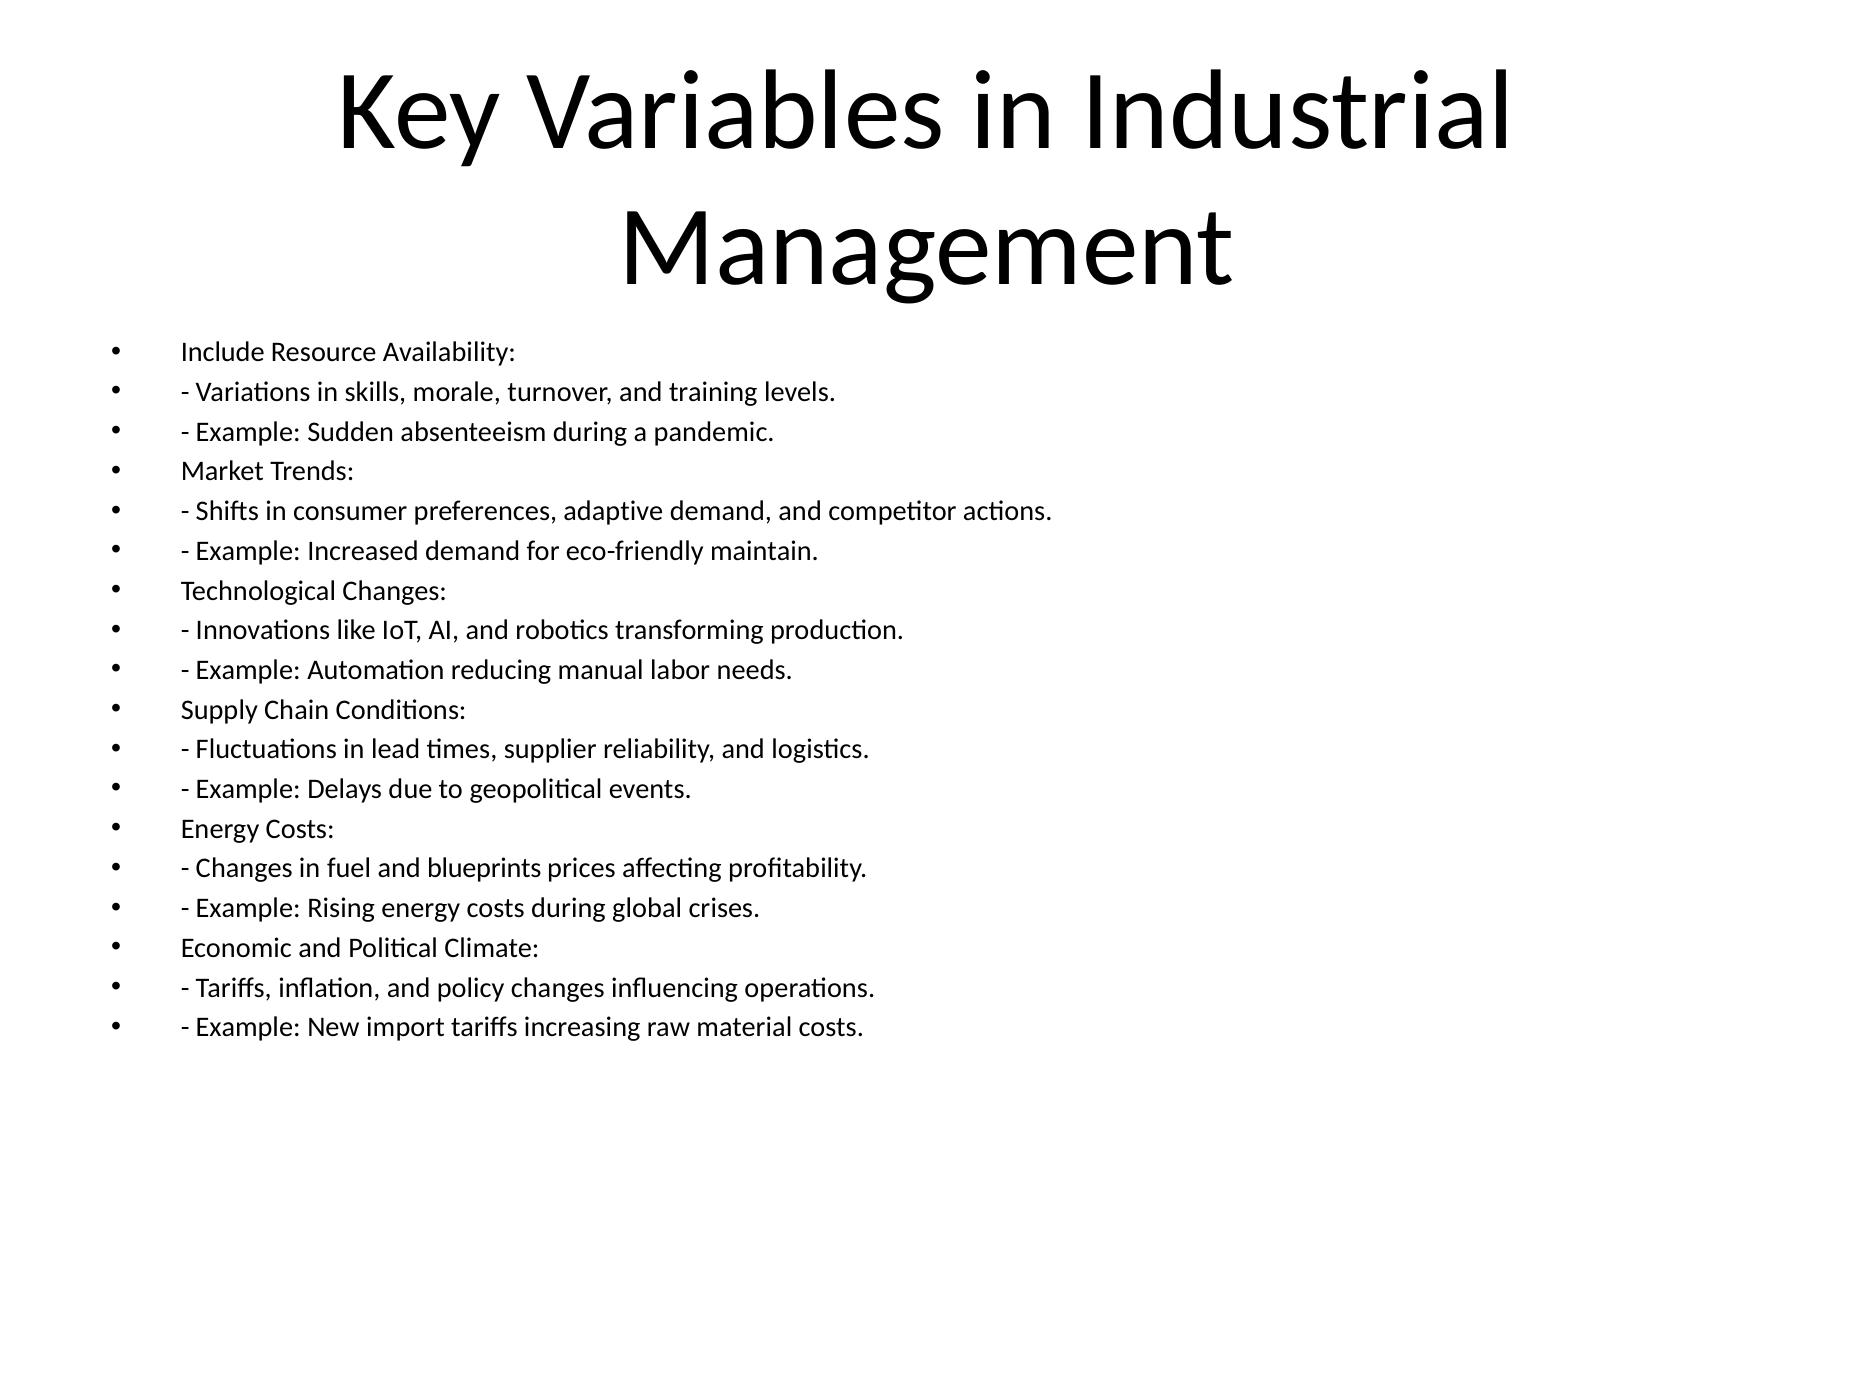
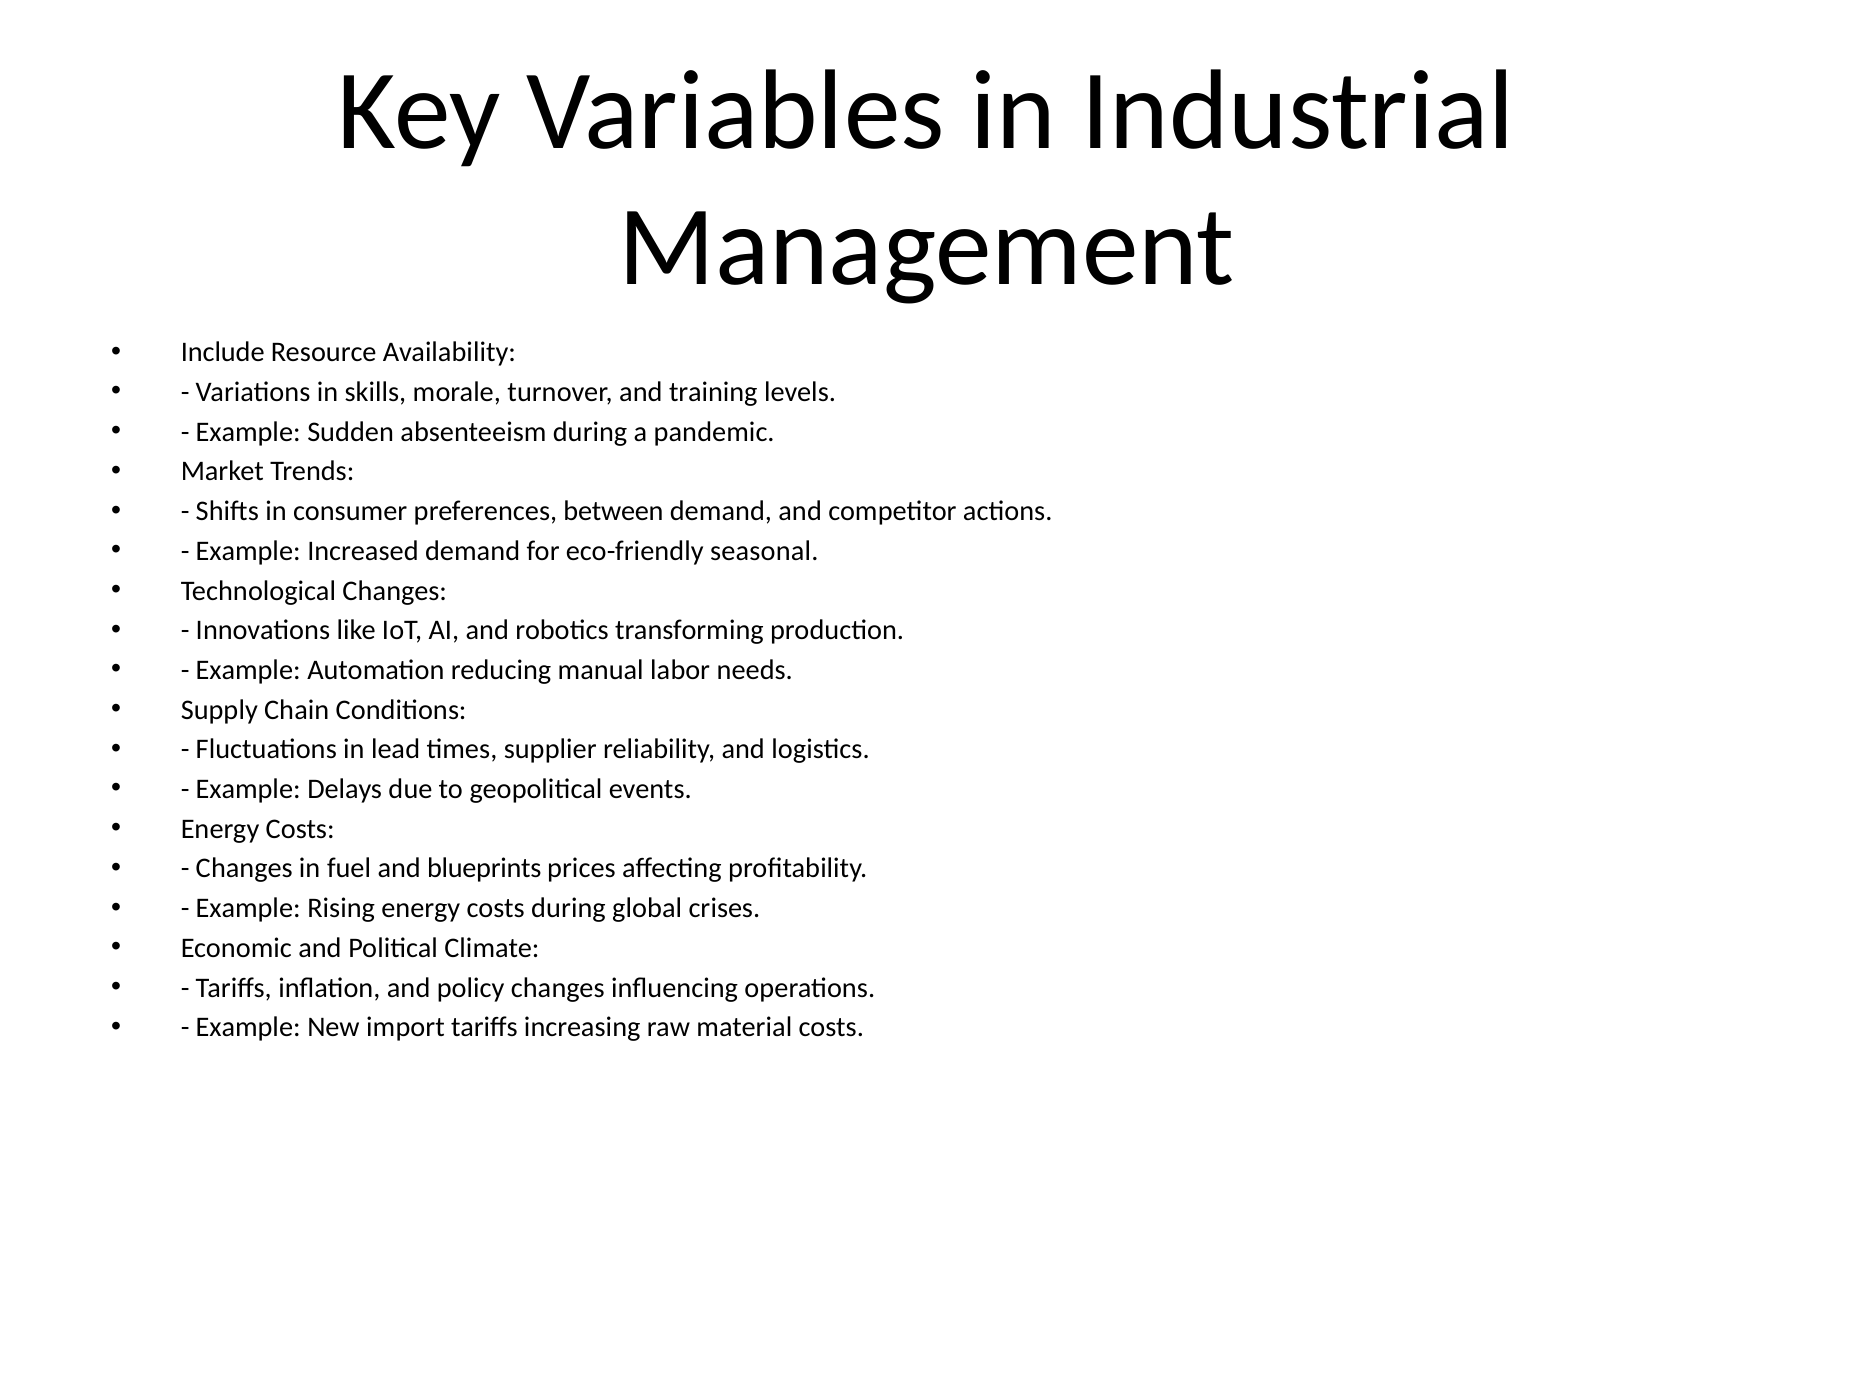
adaptive: adaptive -> between (613, 512)
maintain: maintain -> seasonal (764, 551)
